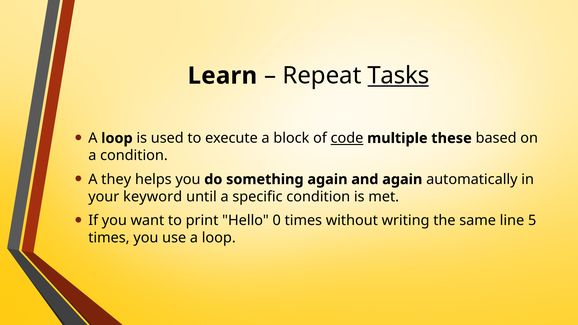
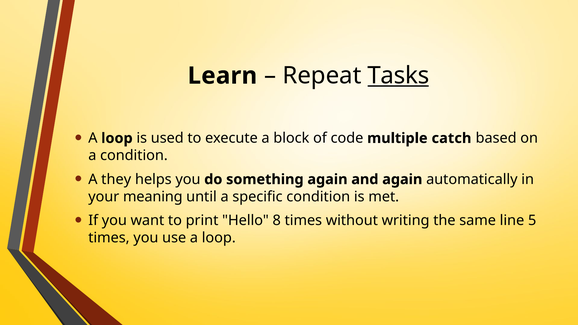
code underline: present -> none (347, 138)
these: these -> catch (451, 138)
keyword: keyword -> meaning (153, 197)
0: 0 -> 8 (277, 221)
